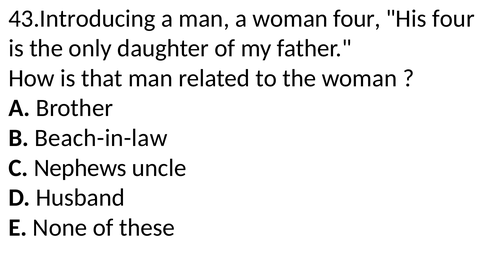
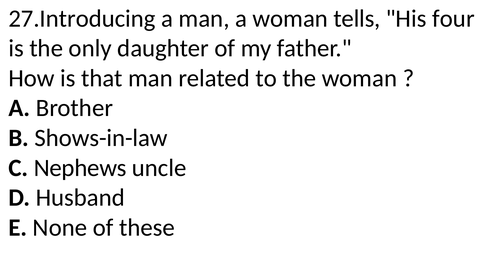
43.Introducing: 43.Introducing -> 27.Introducing (82, 18)
woman four: four -> tells (357, 18)
Beach-in-law: Beach-in-law -> Shows-in-law (101, 138)
